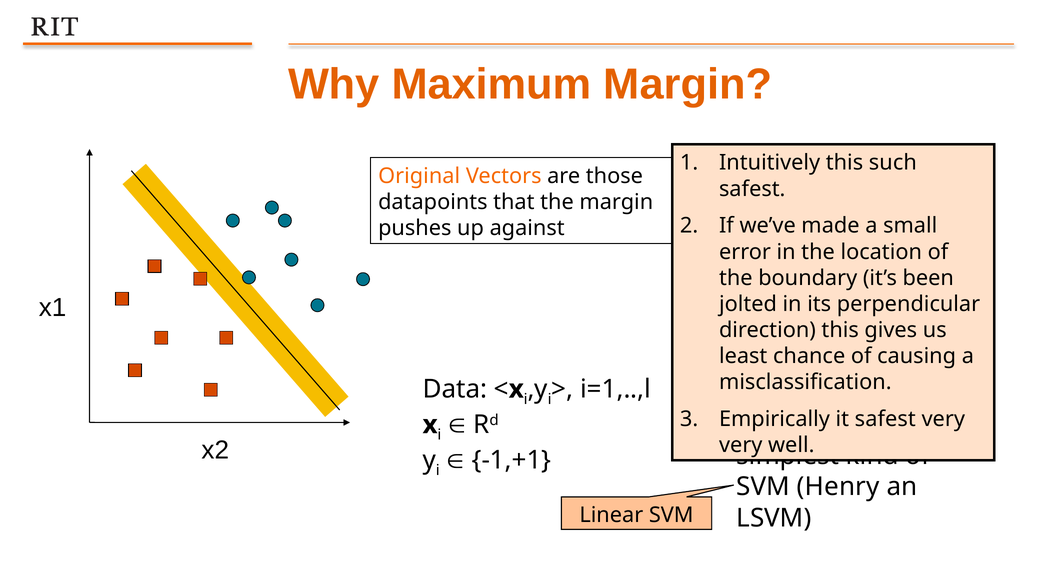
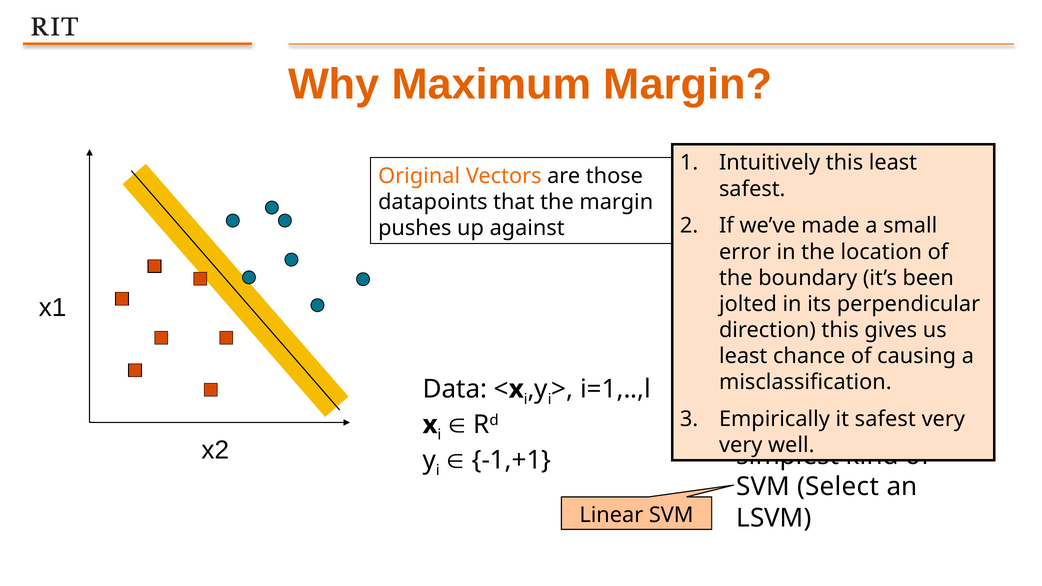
this such: such -> least (893, 163)
Henry: Henry -> Select (838, 487)
